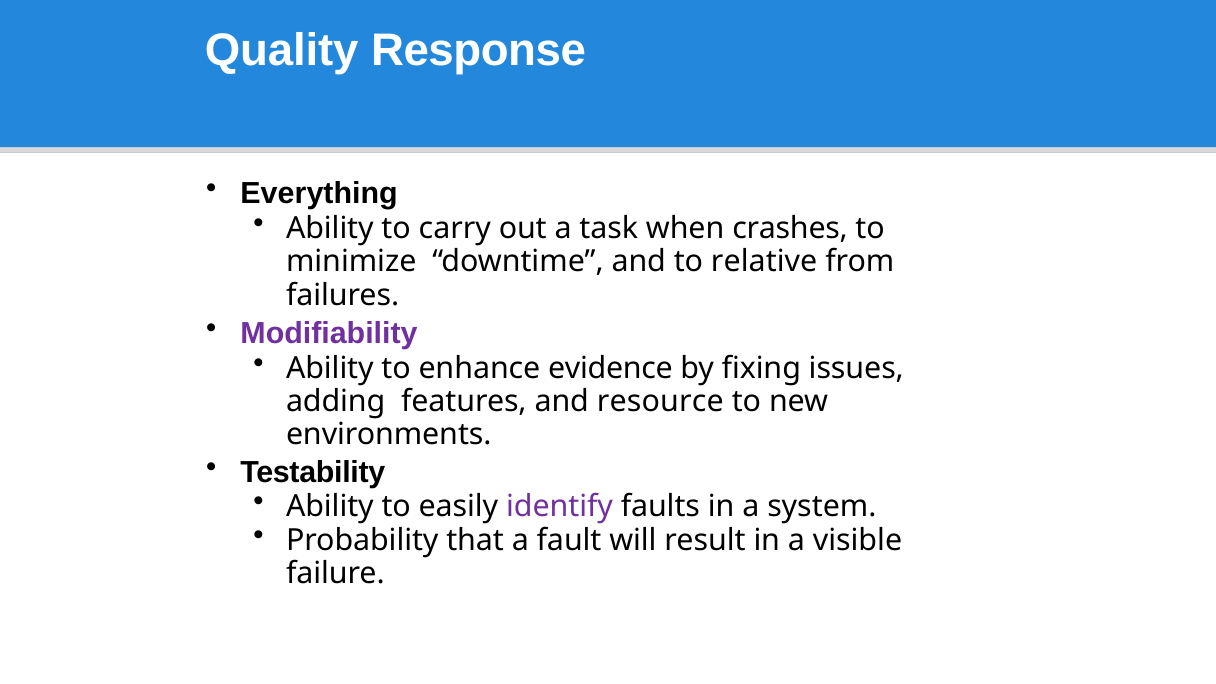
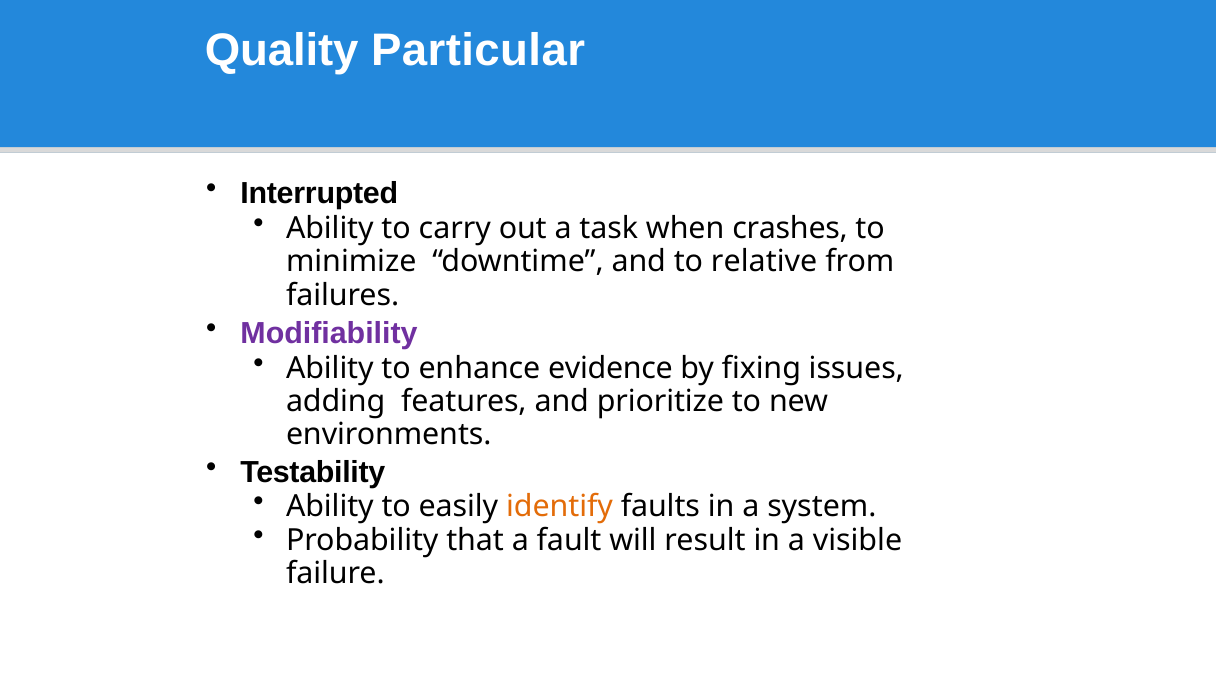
Response: Response -> Particular (478, 50)
Everything: Everything -> Interrupted (319, 193)
resource: resource -> prioritize (660, 401)
identify colour: purple -> orange (560, 507)
